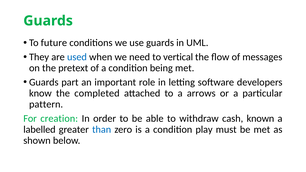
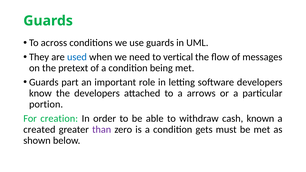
future: future -> across (54, 43)
the completed: completed -> developers (97, 93)
pattern: pattern -> portion (46, 104)
labelled: labelled -> created (39, 130)
than colour: blue -> purple (102, 130)
play: play -> gets (204, 130)
